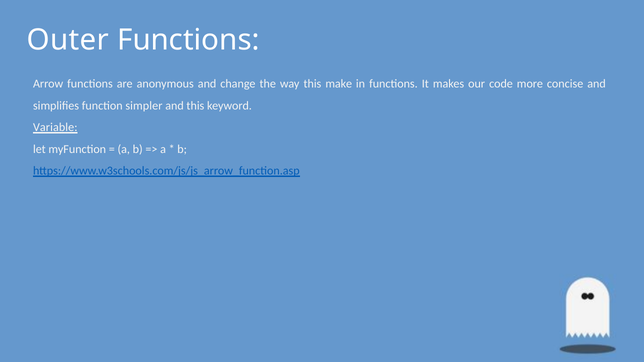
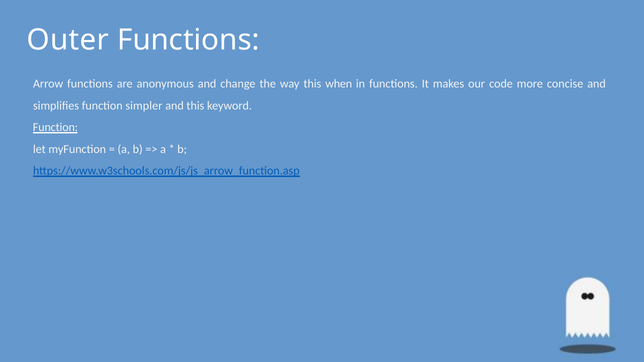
make: make -> when (339, 84)
Variable: Variable -> Function (55, 127)
